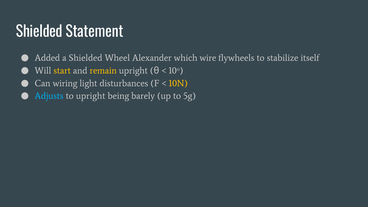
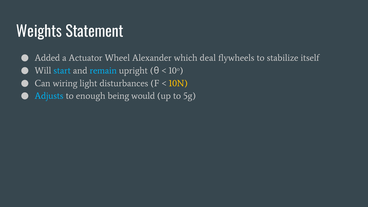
Shielded: Shielded -> Weights (39, 32)
a Shielded: Shielded -> Actuator (86, 58)
wire: wire -> deal (208, 58)
start colour: yellow -> light blue (62, 71)
remain colour: yellow -> light blue (103, 71)
to upright: upright -> enough (91, 96)
barely: barely -> would (143, 96)
